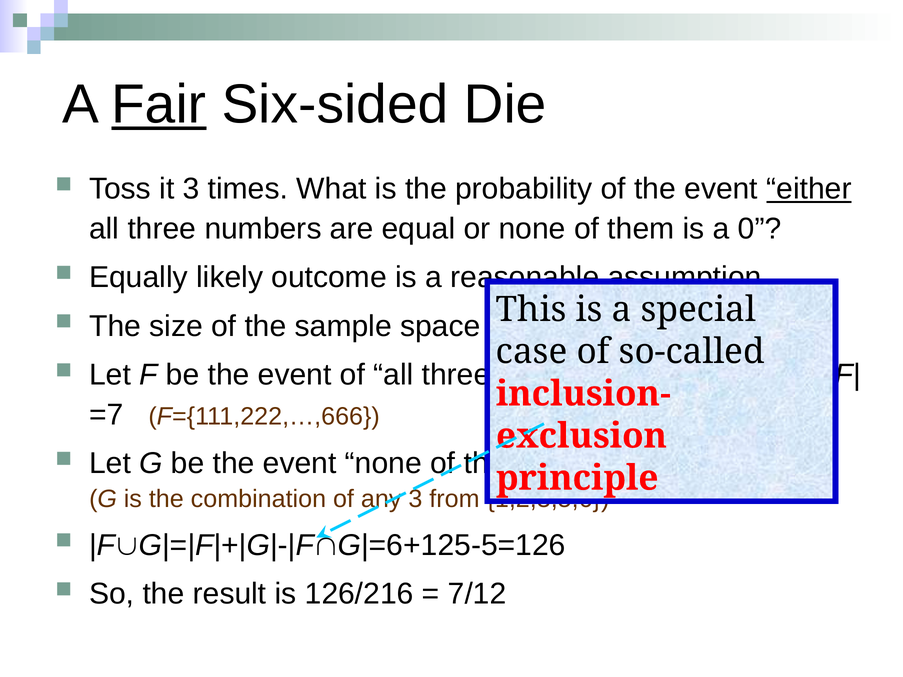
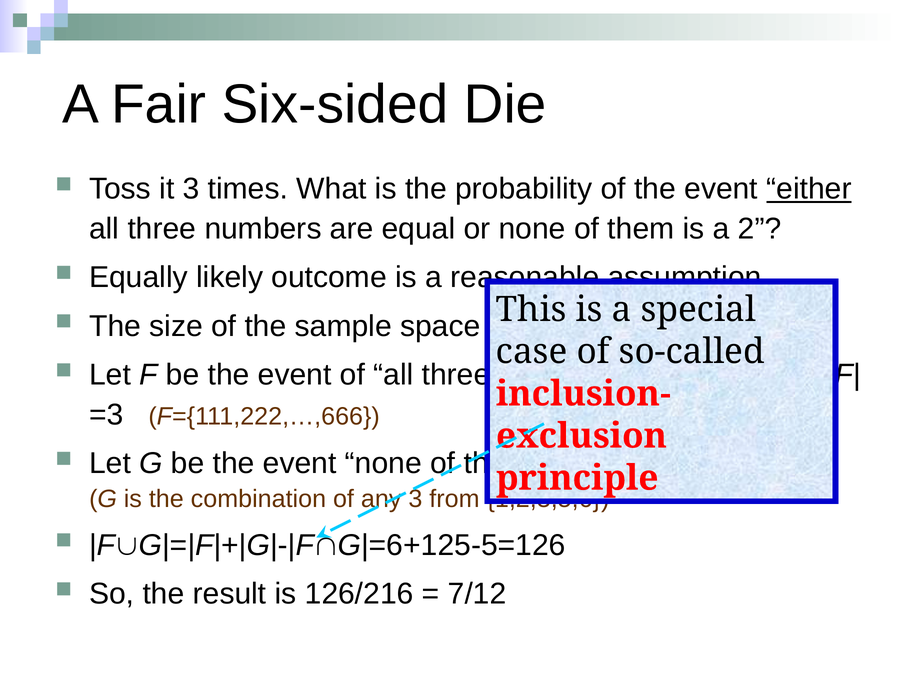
Fair underline: present -> none (159, 104)
0: 0 -> 2 (760, 229)
=7: =7 -> =3 (106, 415)
